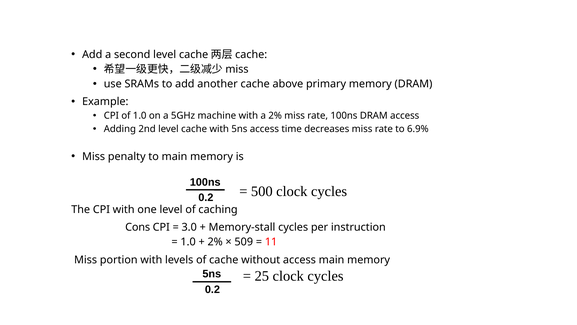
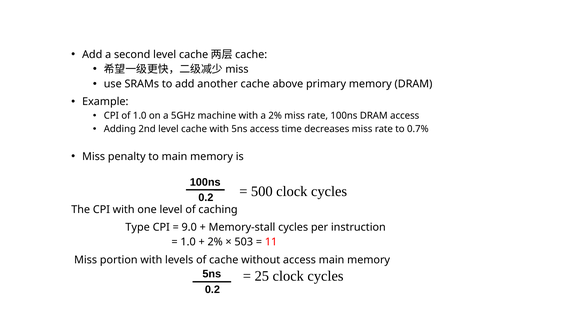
6.9%: 6.9% -> 0.7% (418, 129)
Cons: Cons -> Type (138, 227)
3.0: 3.0 -> 9.0 (189, 227)
509: 509 -> 503 (244, 242)
